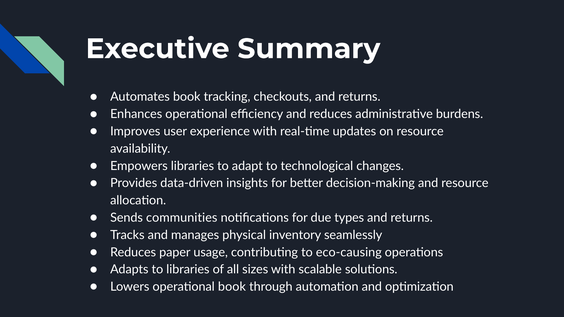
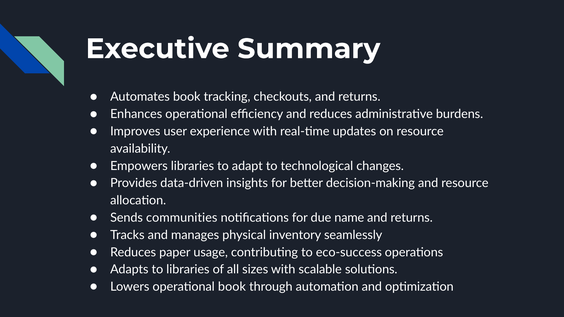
types: types -> name (349, 218)
eco-causing: eco-causing -> eco-success (349, 252)
